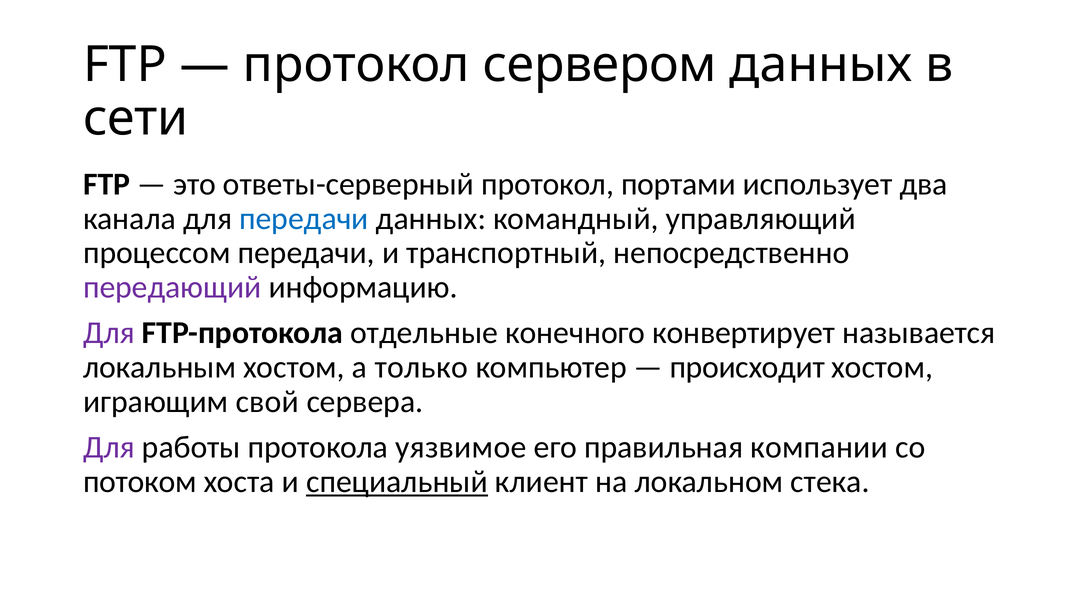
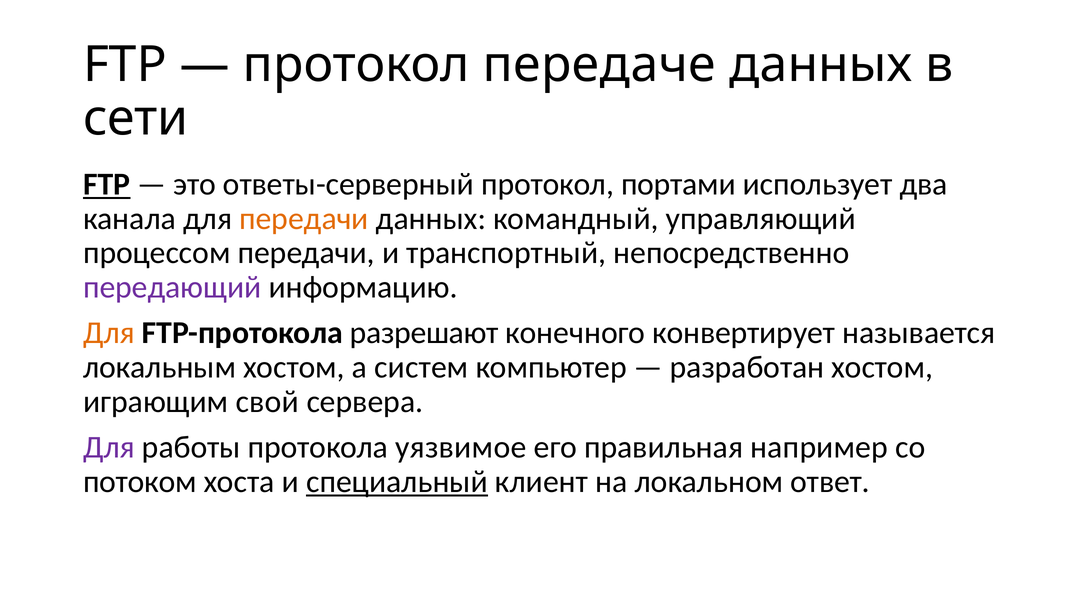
сервером: сервером -> передаче (599, 65)
FTP underline: none -> present (107, 184)
передачи colour: blue -> orange (304, 219)
Для colour: purple -> orange (109, 333)
отдельные: отдельные -> разрешают (424, 333)
только: только -> систем (421, 367)
происходит: происходит -> разработан (747, 367)
компании: компании -> например (819, 447)
стека: стека -> ответ (830, 482)
